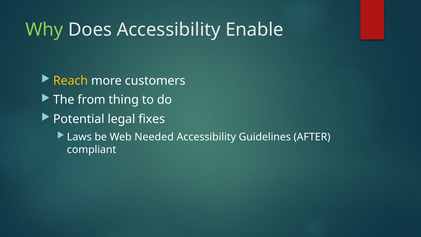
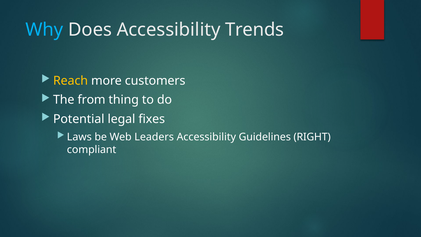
Why colour: light green -> light blue (44, 30)
Enable: Enable -> Trends (255, 30)
Needed: Needed -> Leaders (154, 137)
AFTER: AFTER -> RIGHT (312, 137)
